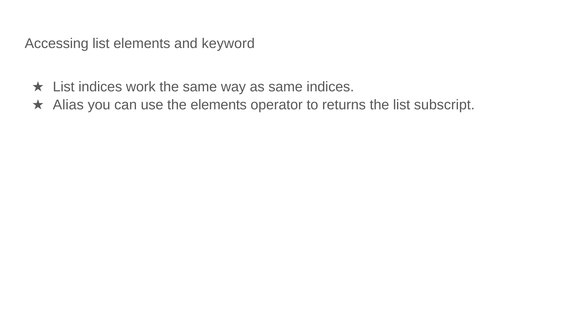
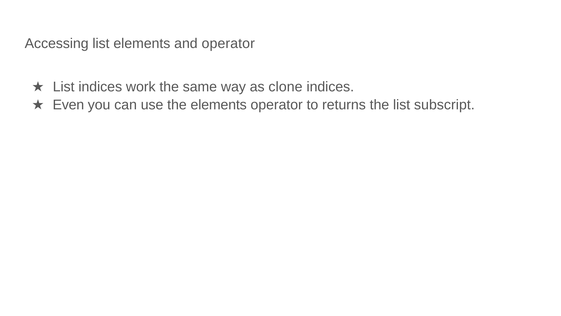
and keyword: keyword -> operator (228, 43)
as same: same -> clone (285, 87)
Alias: Alias -> Even (68, 105)
